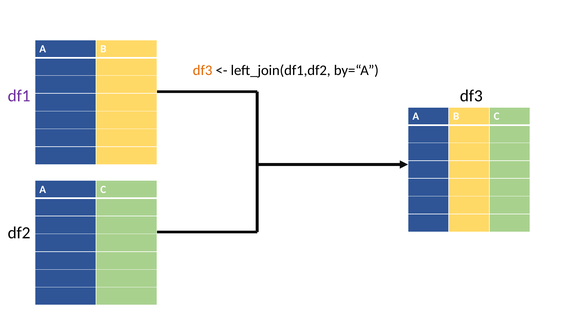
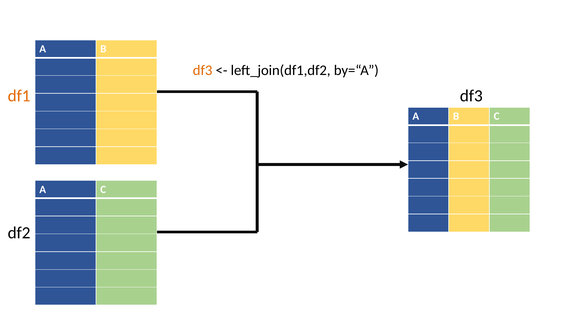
df1 colour: purple -> orange (19, 96)
